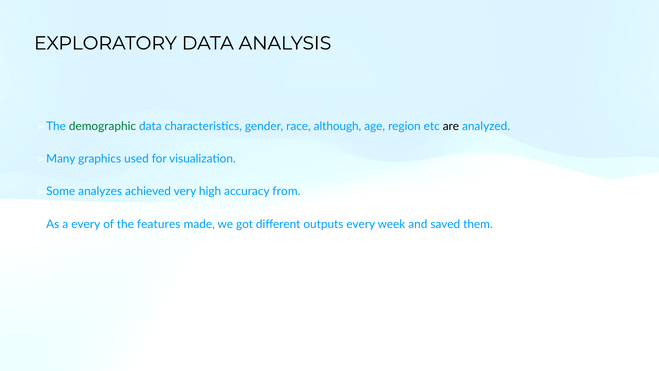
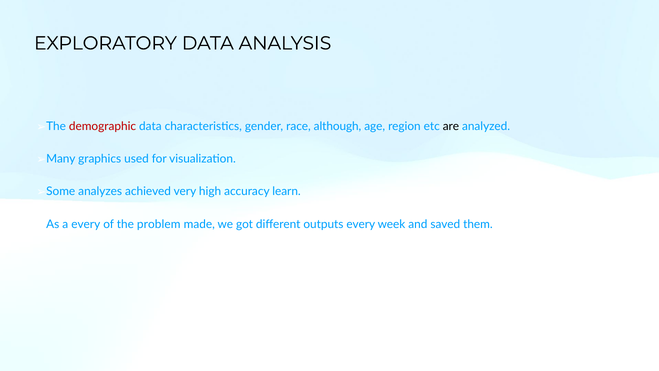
demographic colour: green -> red (103, 126)
from: from -> learn (287, 191)
features: features -> problem (159, 224)
